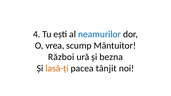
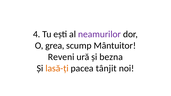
neamurilor colour: blue -> purple (99, 34)
vrea: vrea -> grea (55, 46)
Război: Război -> Reveni (61, 57)
